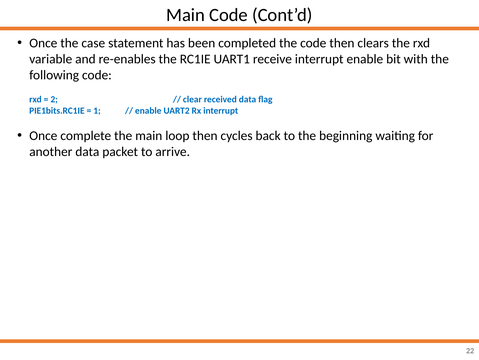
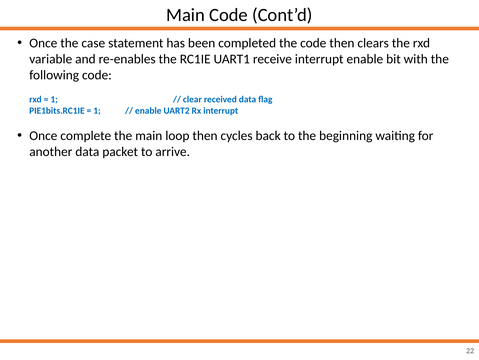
2: 2 -> 1 (54, 99)
